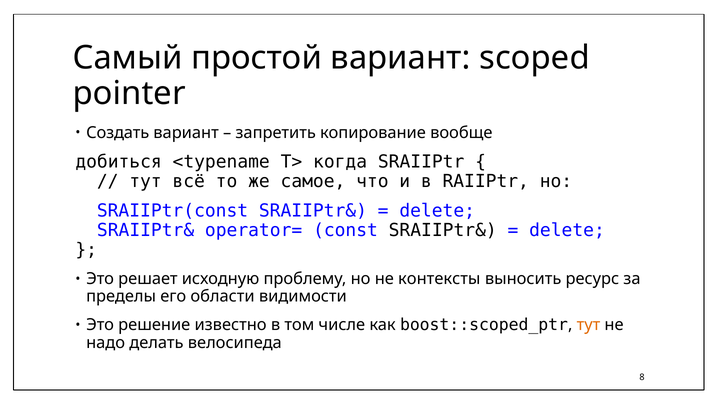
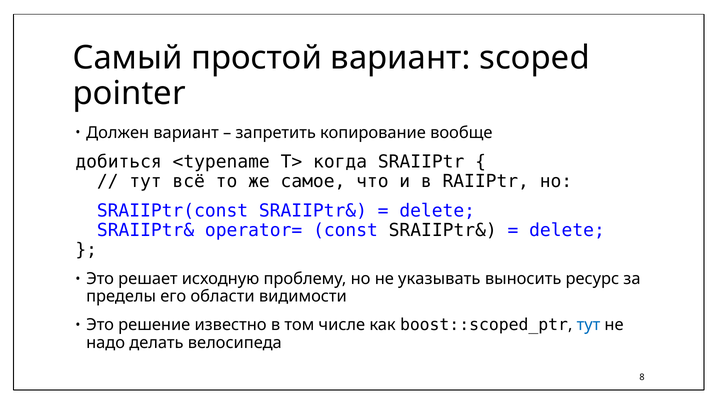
Создать: Создать -> Должен (118, 133)
контексты: контексты -> указывать (439, 279)
тут colour: orange -> blue (588, 325)
